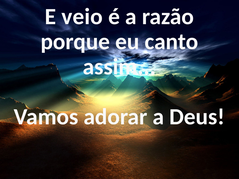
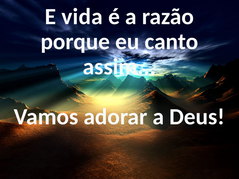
veio: veio -> vida (82, 17)
